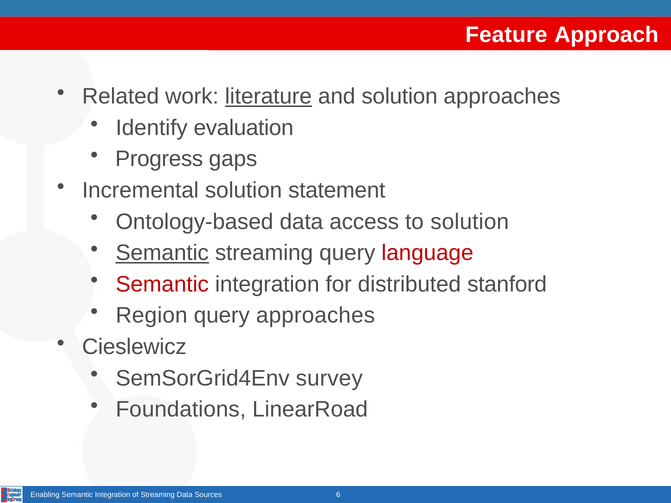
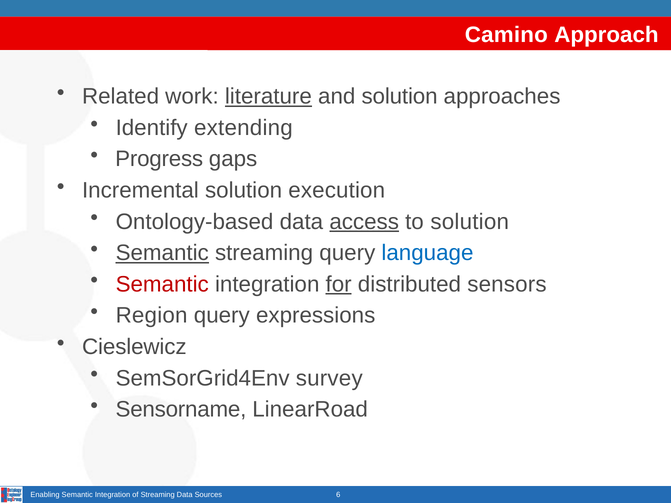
Feature: Feature -> Camino (506, 35)
evaluation: evaluation -> extending (243, 128)
statement: statement -> execution (337, 190)
access underline: none -> present (364, 222)
language colour: red -> blue (427, 253)
for underline: none -> present (339, 284)
stanford: stanford -> sensors (507, 284)
query approaches: approaches -> expressions (316, 316)
Foundations: Foundations -> Sensorname (181, 410)
